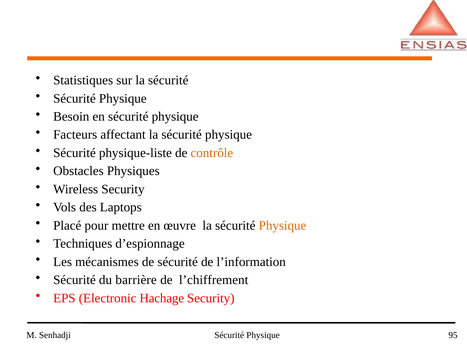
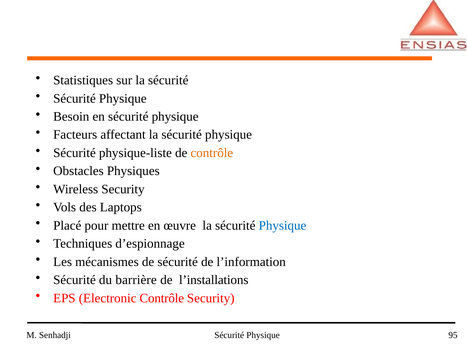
Physique colour: orange -> blue (283, 226)
l’chiffrement: l’chiffrement -> l’installations (214, 280)
Electronic Hachage: Hachage -> Contrôle (162, 298)
